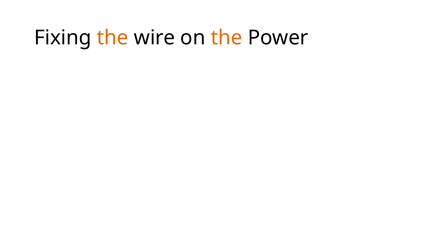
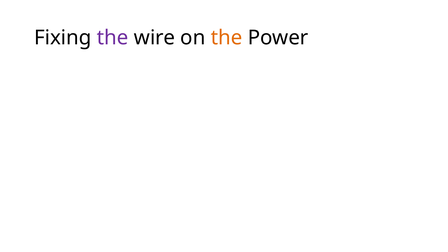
the colour: orange -> purple (113, 38)
